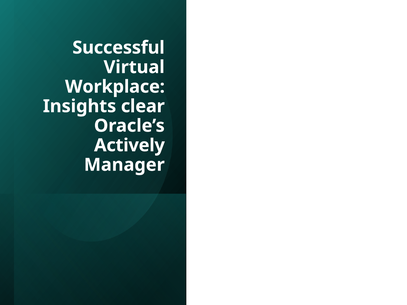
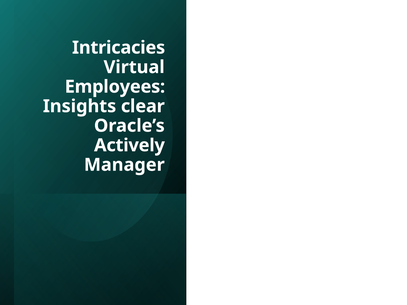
Successful: Successful -> Intricacies (119, 48)
Workplace: Workplace -> Employees (115, 87)
